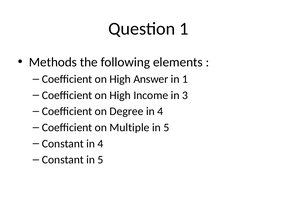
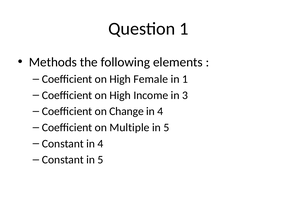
Answer: Answer -> Female (151, 79)
Degree: Degree -> Change (127, 112)
